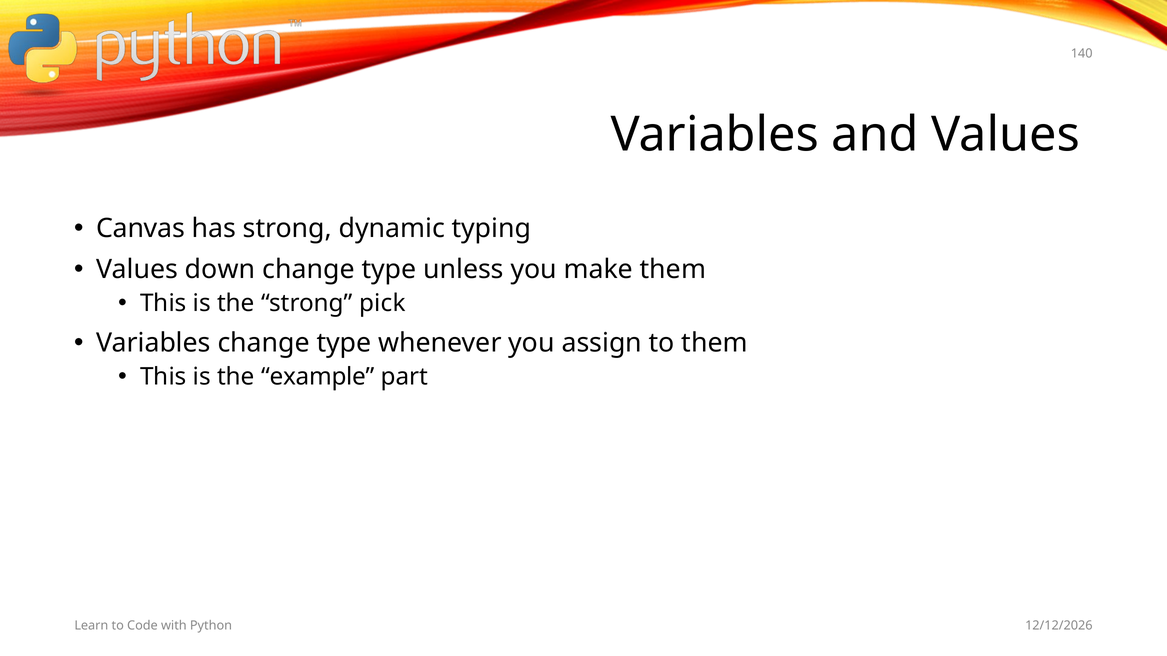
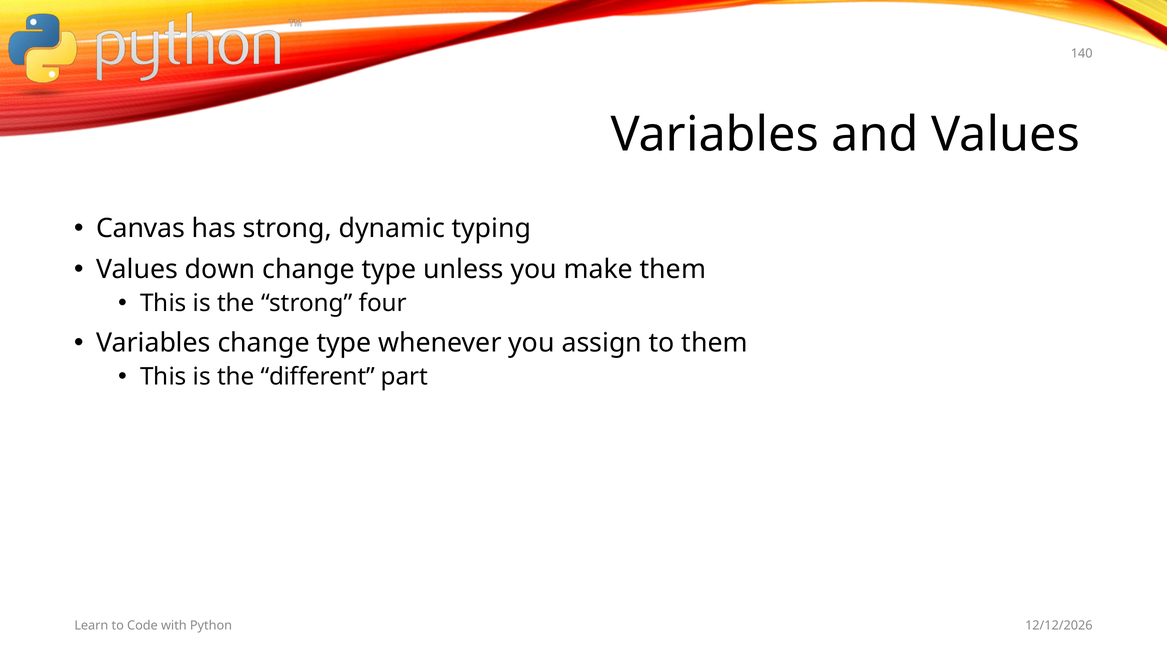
pick: pick -> four (383, 303)
example: example -> different (318, 377)
